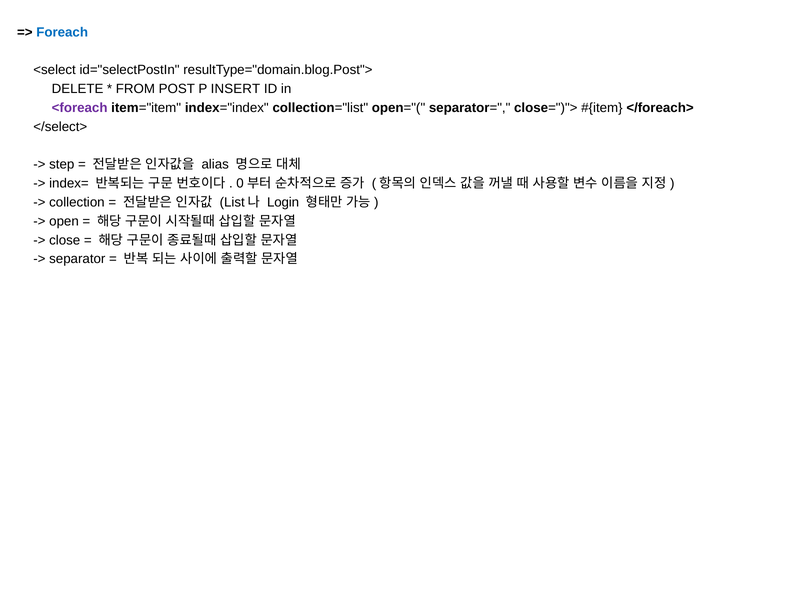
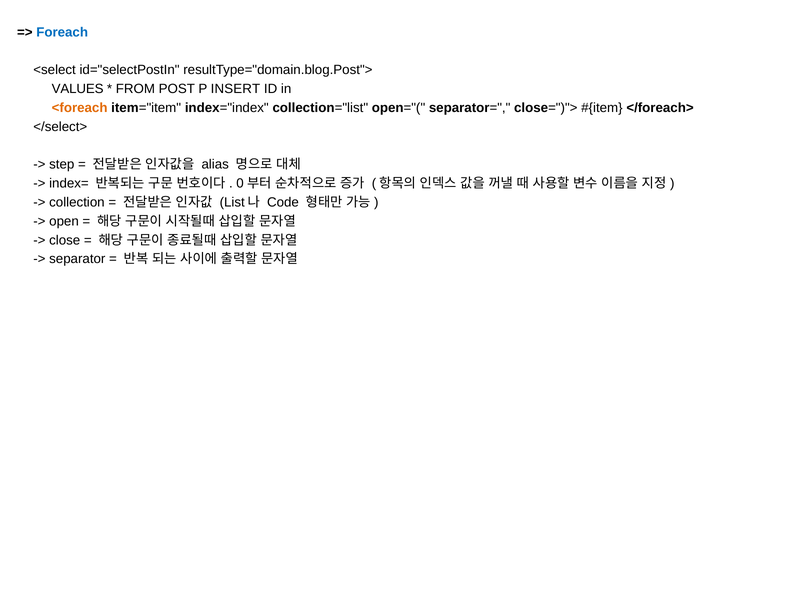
DELETE: DELETE -> VALUES (78, 89)
<foreach colour: purple -> orange (80, 108)
Login: Login -> Code (283, 202)
